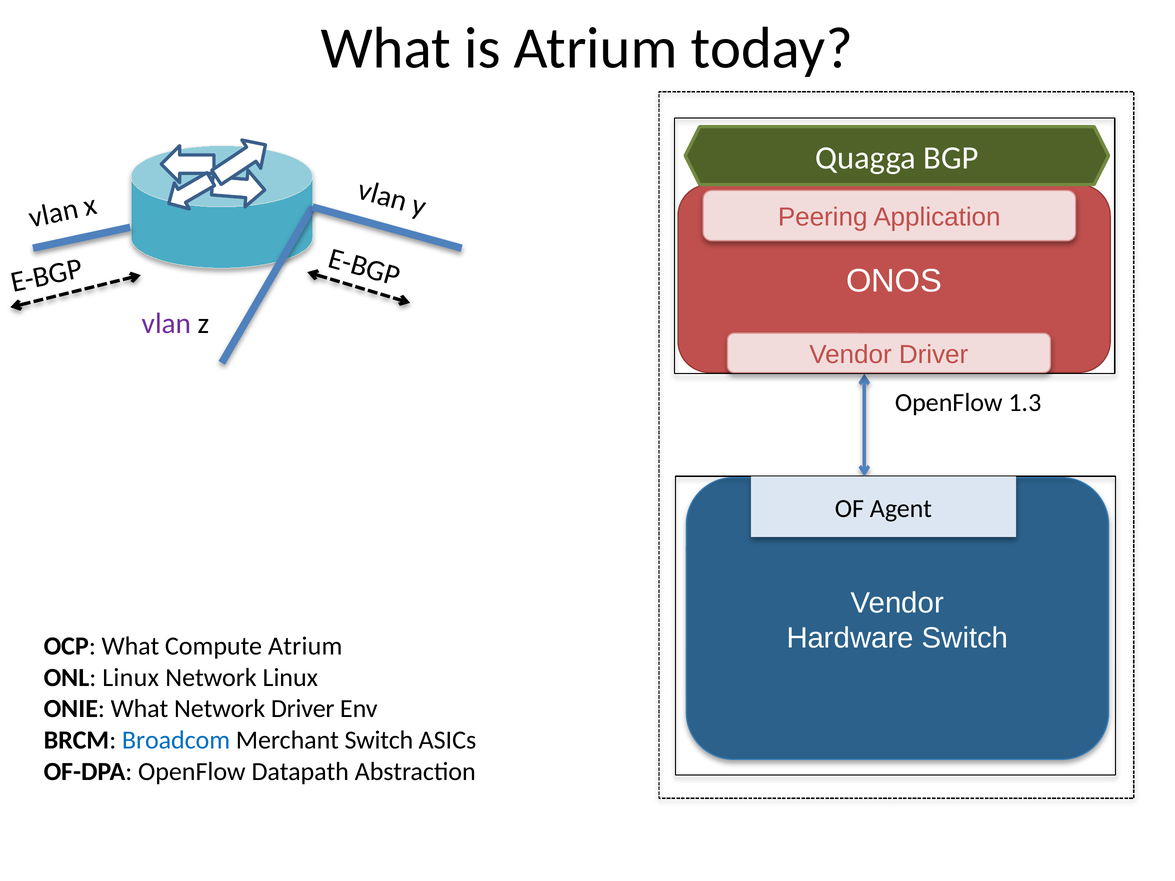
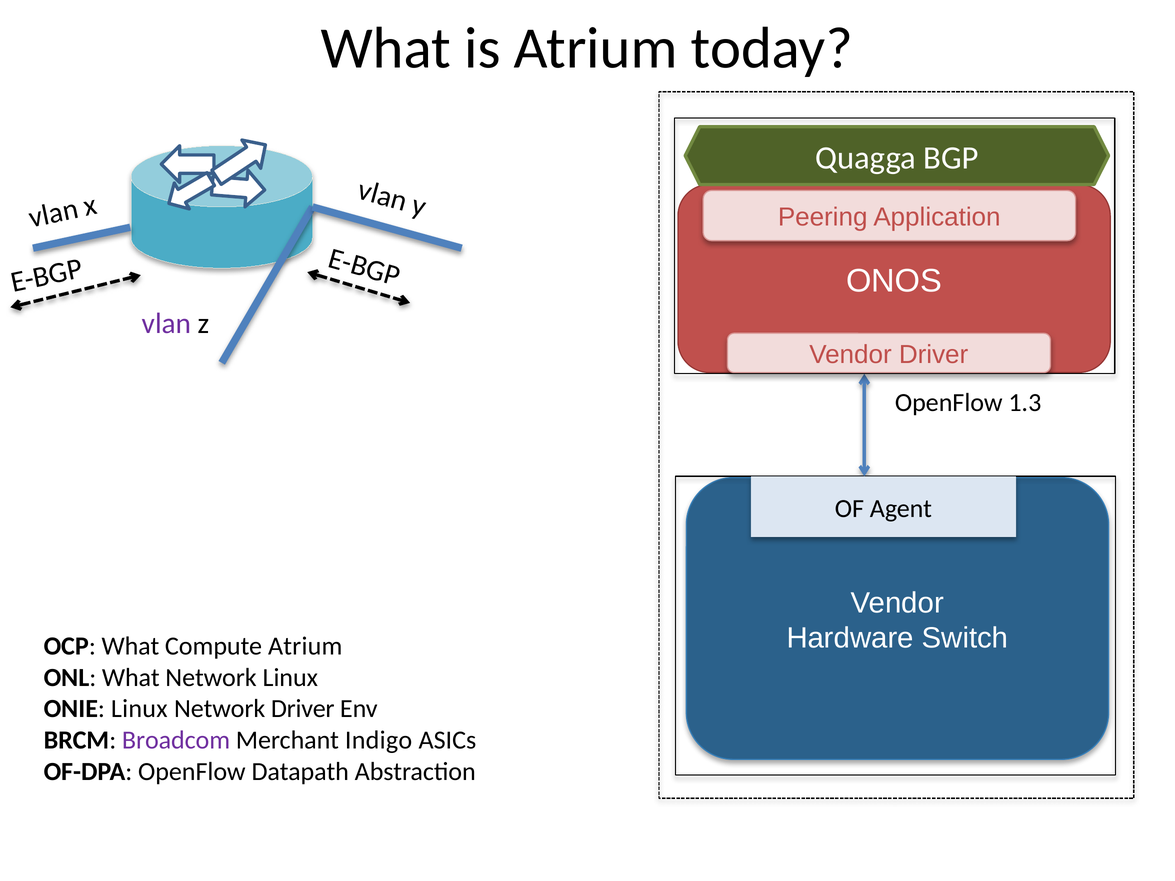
ONL Linux: Linux -> What (131, 678)
ONIE What: What -> Linux (139, 709)
Broadcom colour: blue -> purple (176, 740)
Merchant Switch: Switch -> Indigo (379, 740)
